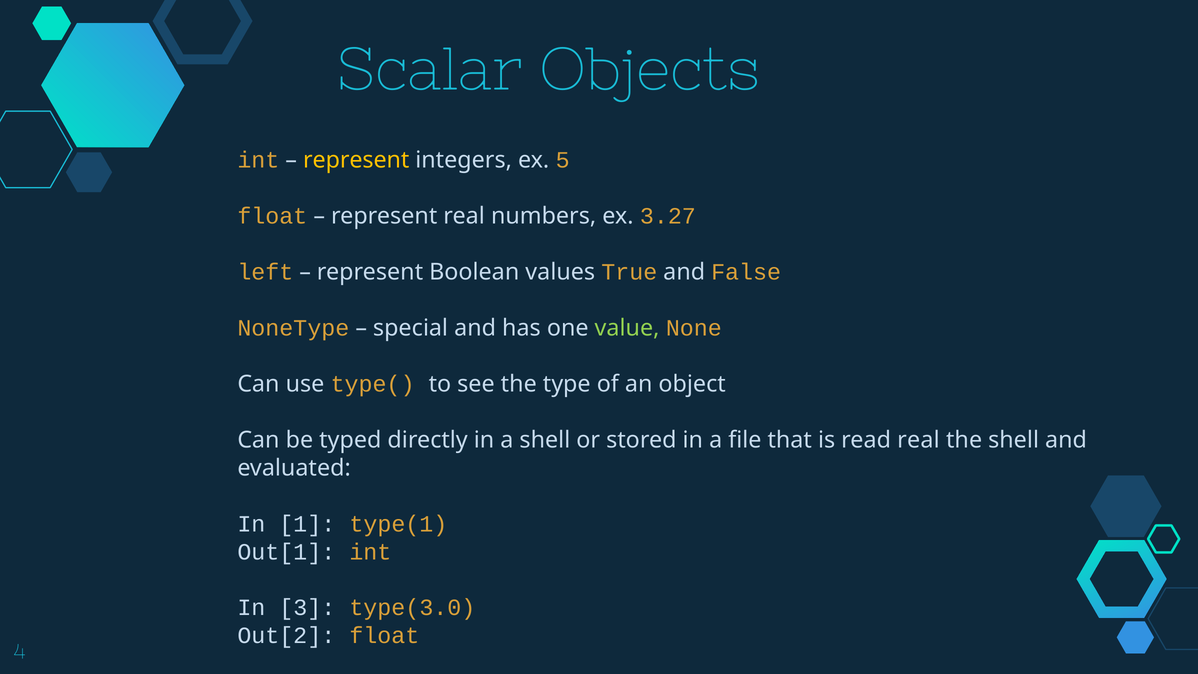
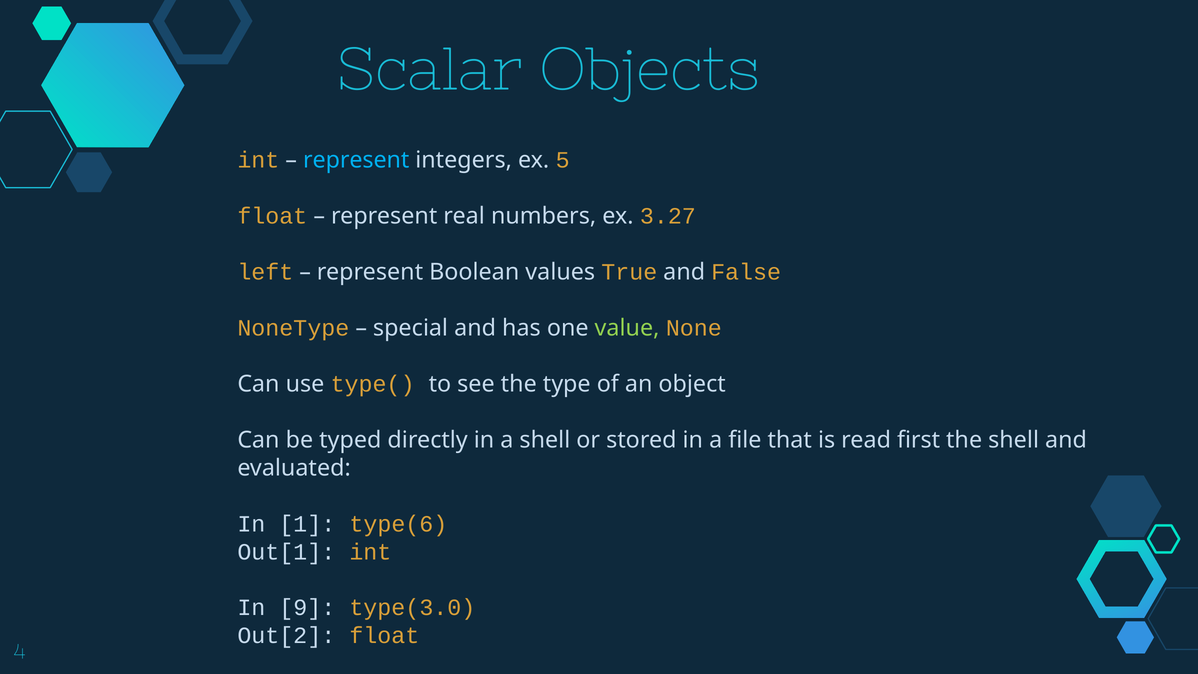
represent colour: yellow -> light blue (356, 160)
read real: real -> first (919, 440)
type(1: type(1 -> type(6 (398, 524)
3: 3 -> 9 (307, 608)
